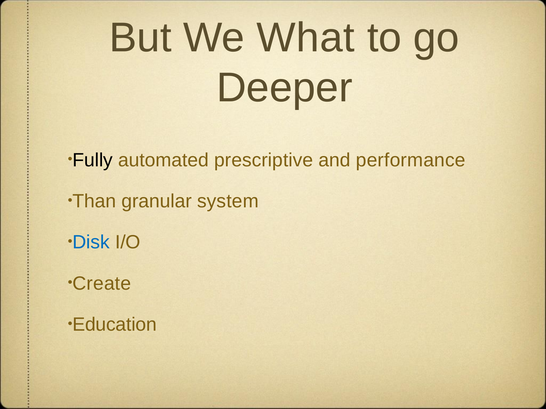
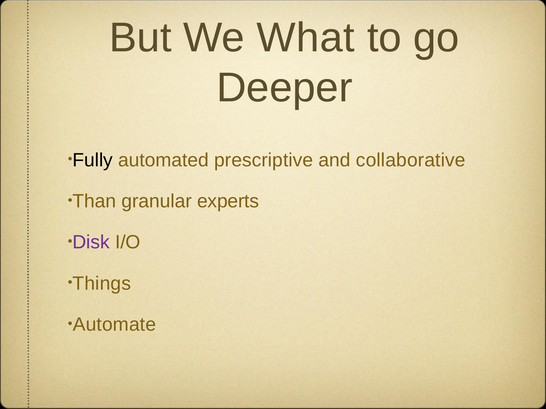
performance: performance -> collaborative (411, 160)
system: system -> experts (228, 201)
Disk colour: blue -> purple (91, 243)
Create: Create -> Things (102, 284)
Education: Education -> Automate (114, 325)
